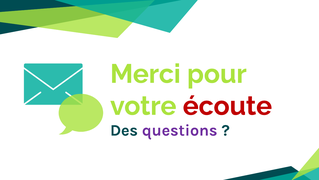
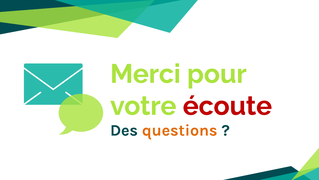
questions colour: purple -> orange (180, 130)
